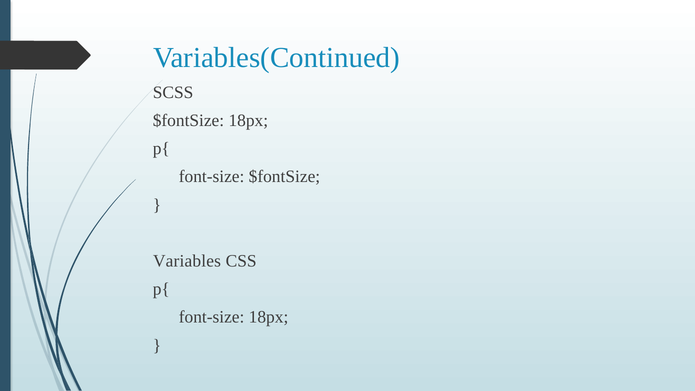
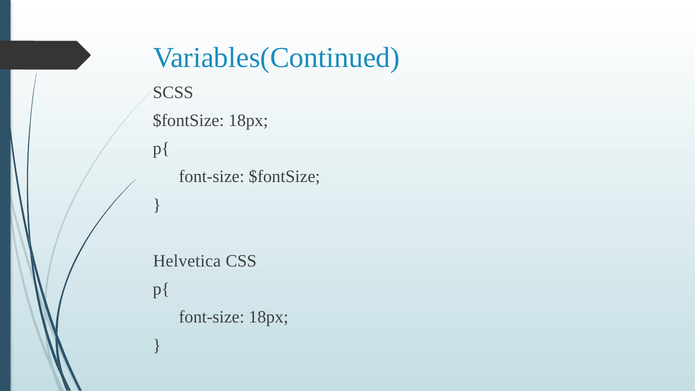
Variables: Variables -> Helvetica (187, 261)
